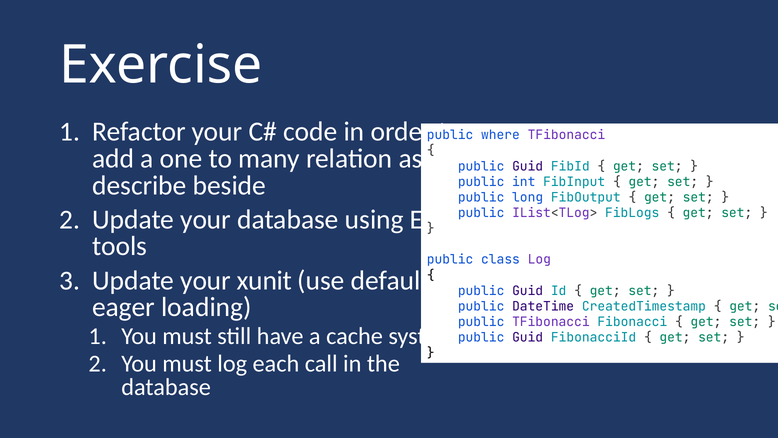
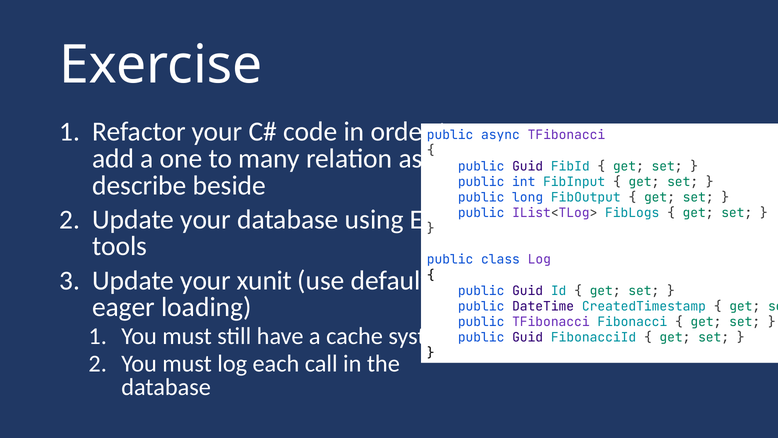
where: where -> async (500, 135)
